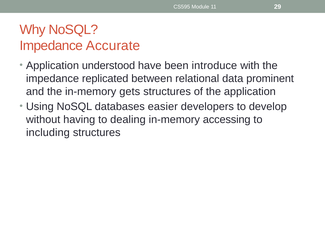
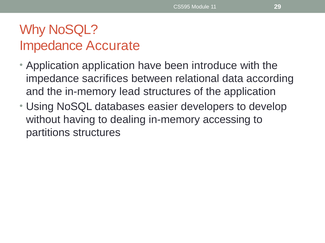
Application understood: understood -> application (108, 66)
replicated: replicated -> sacrifices (105, 79)
prominent: prominent -> according (270, 79)
gets: gets -> lead (130, 92)
including: including -> partitions (48, 133)
